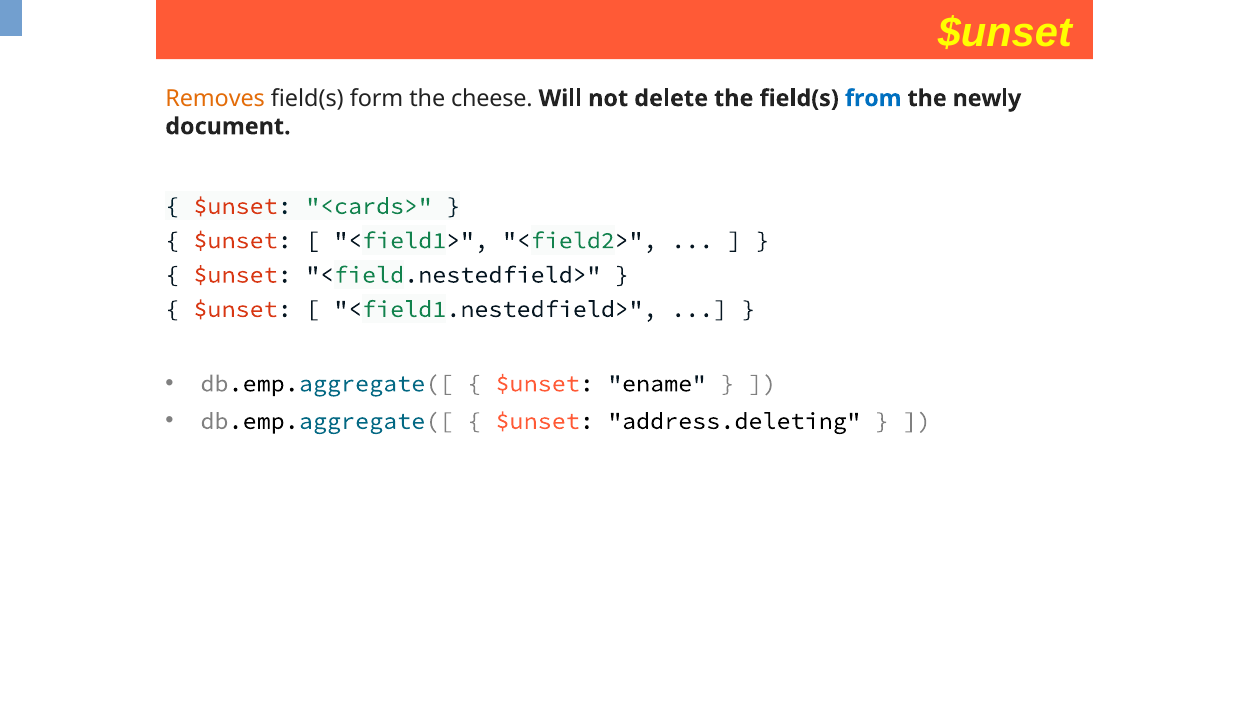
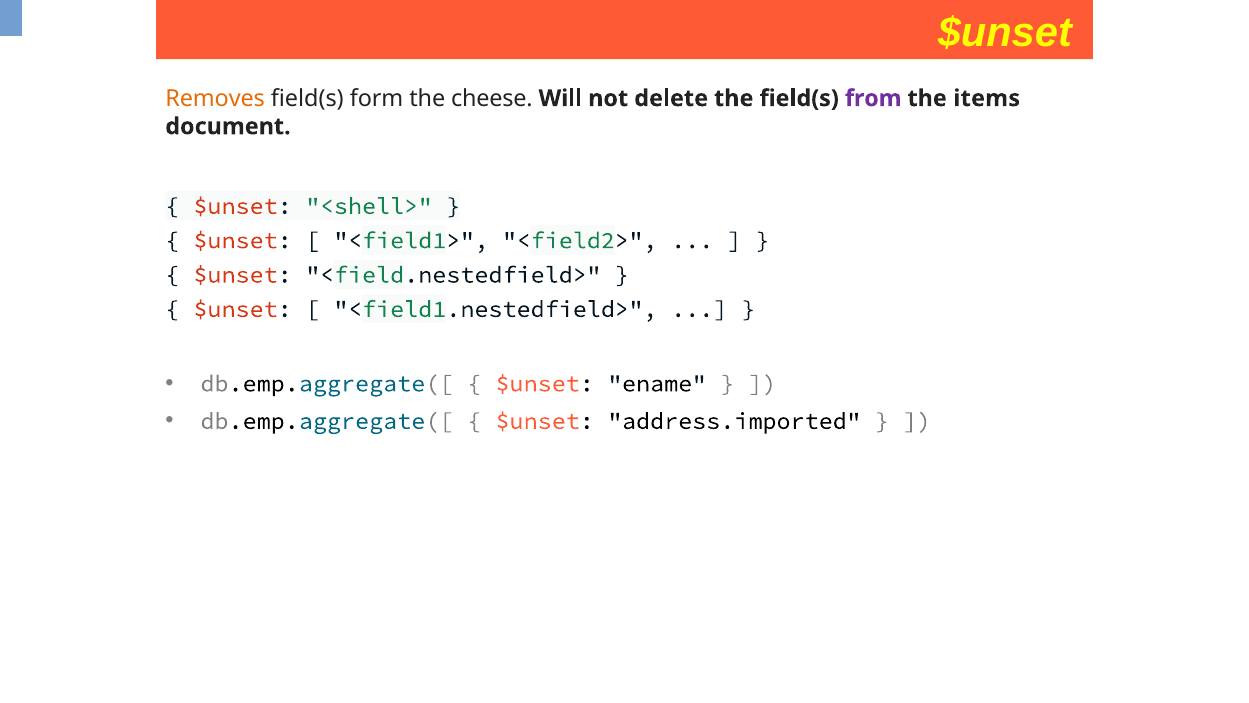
from colour: blue -> purple (873, 98)
newly: newly -> items (987, 98)
<cards>: <cards> -> <shell> (369, 206)
address.deleting: address.deleting -> address.imported (734, 421)
